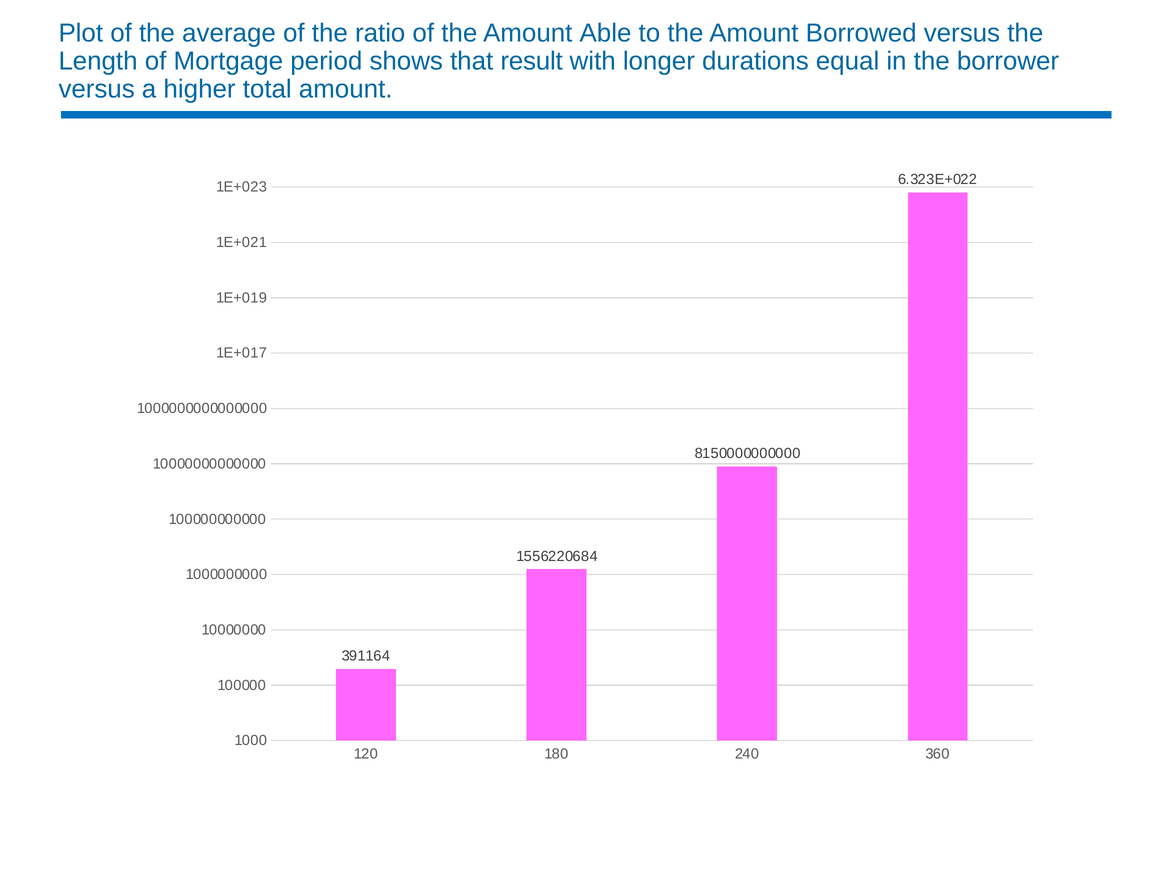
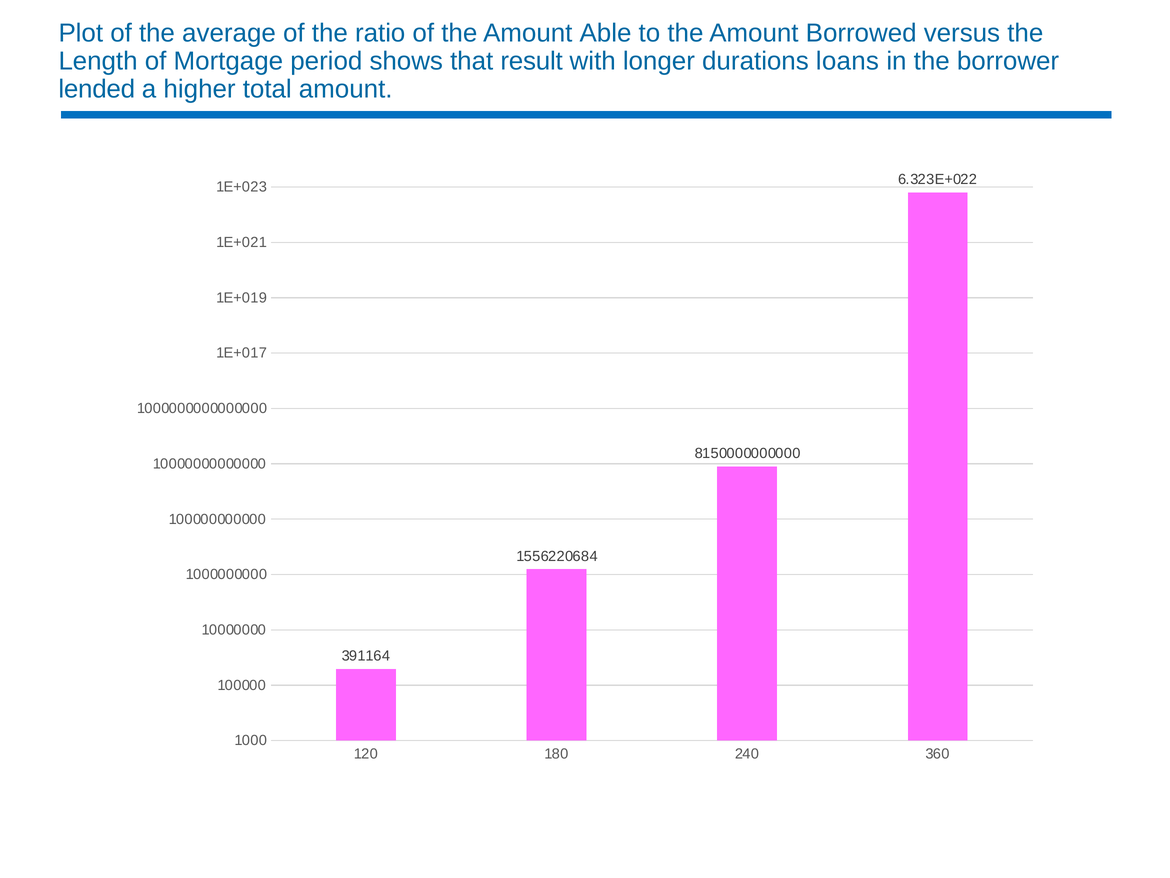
equal: equal -> loans (847, 61)
versus: versus -> lended (97, 89)
